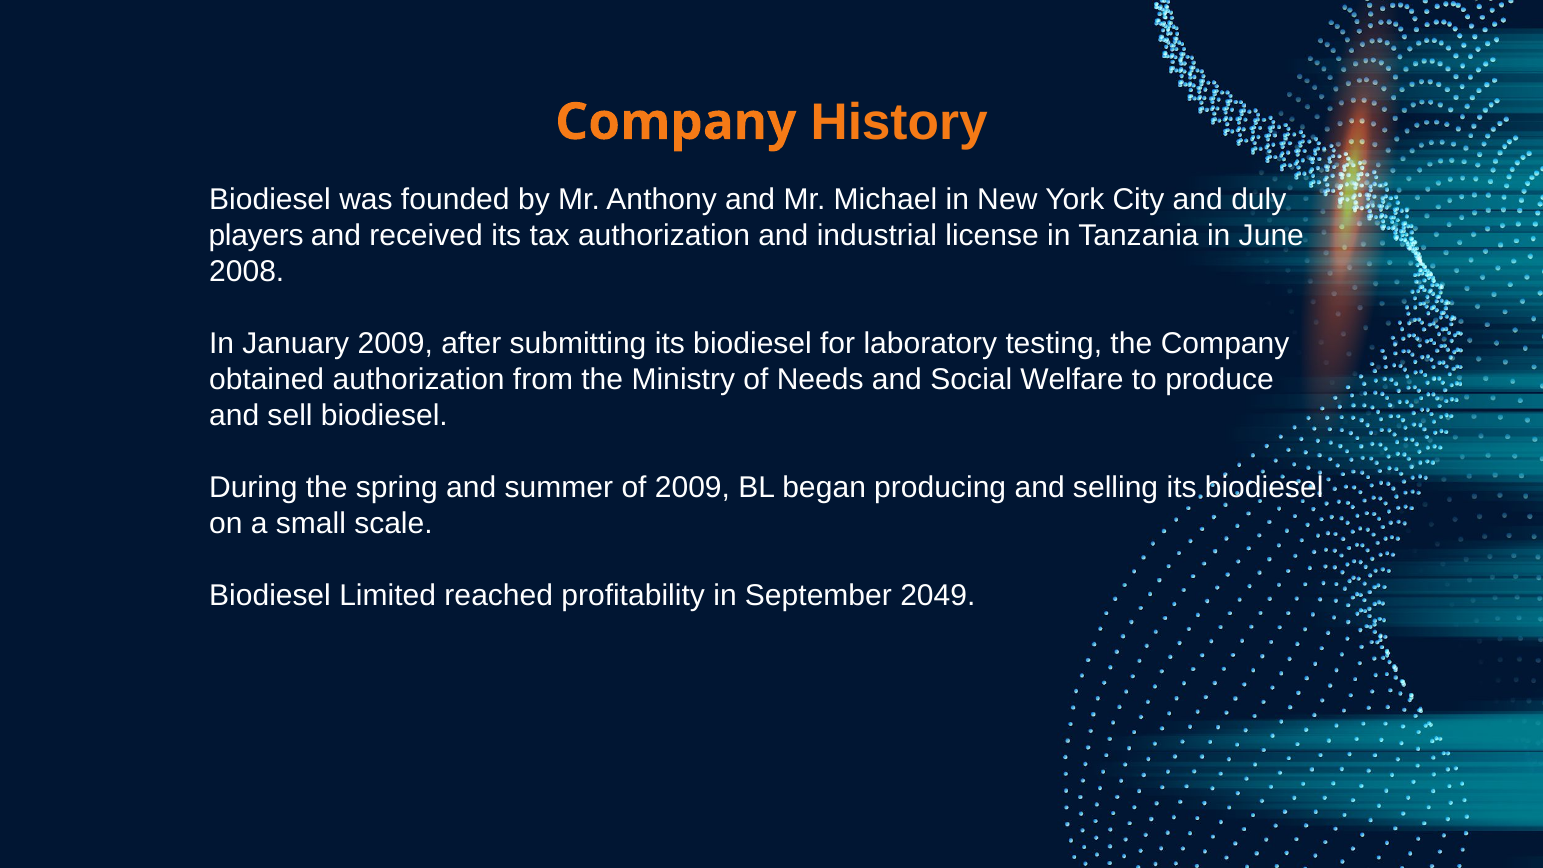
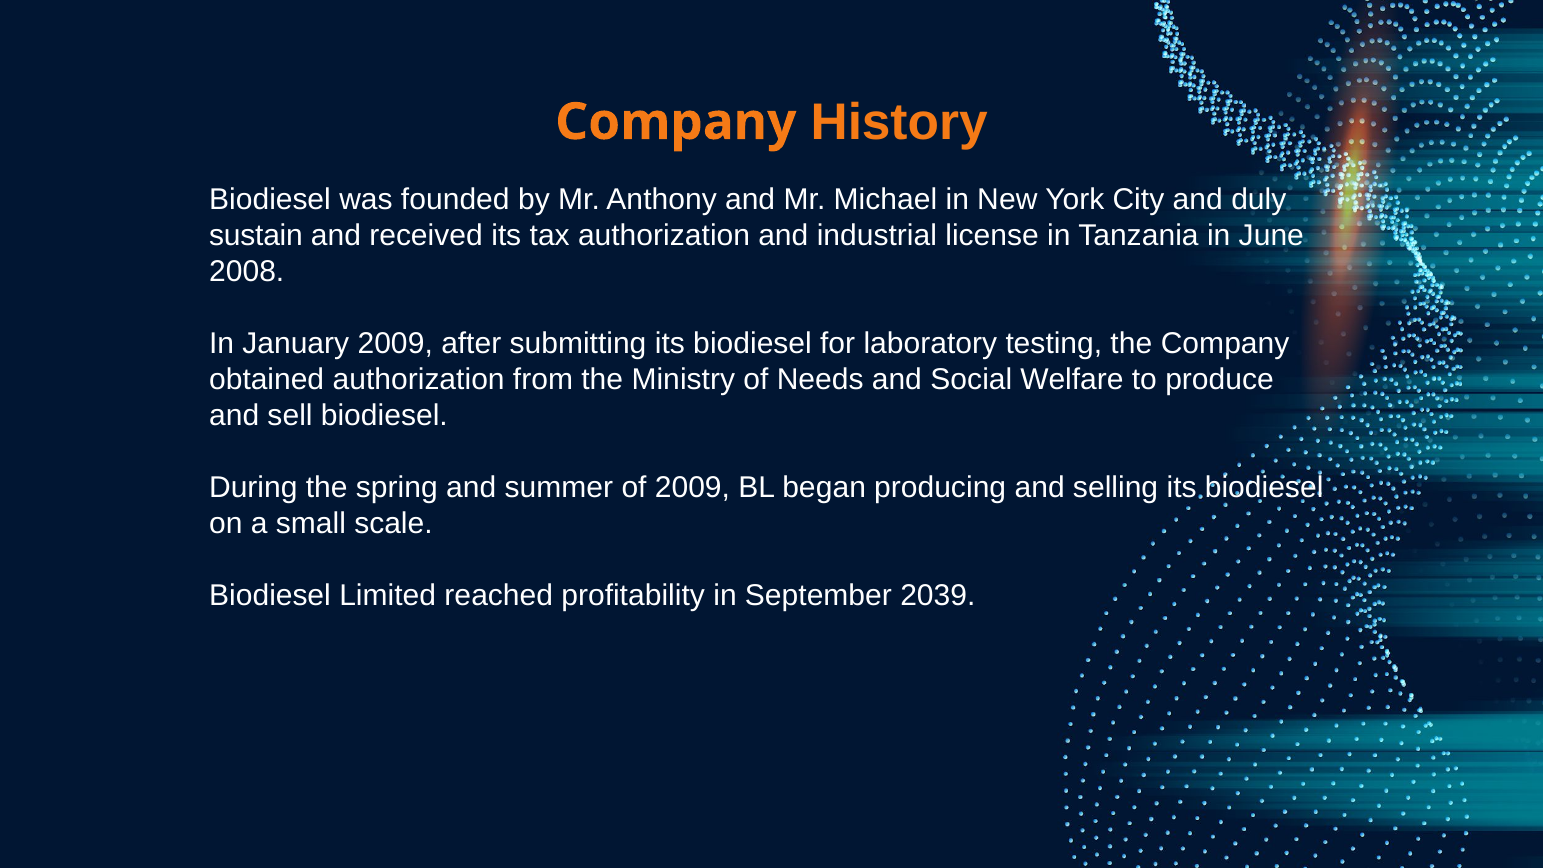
players: players -> sustain (256, 235)
2049: 2049 -> 2039 (938, 596)
